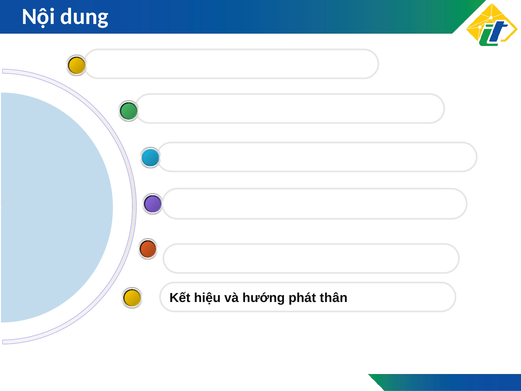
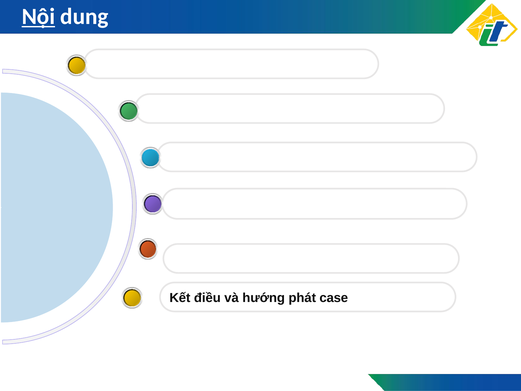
Nội underline: none -> present (38, 17)
Kết hiệu: hiệu -> điều (207, 298)
thân: thân -> case (334, 298)
